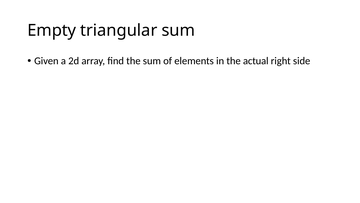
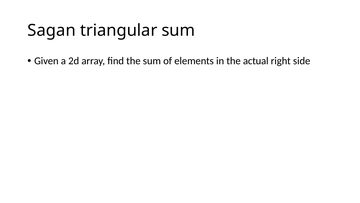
Empty: Empty -> Sagan (52, 30)
